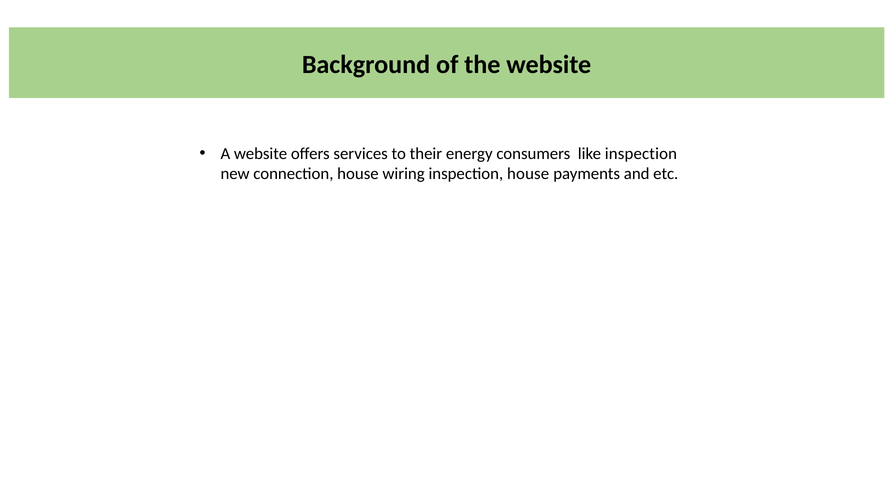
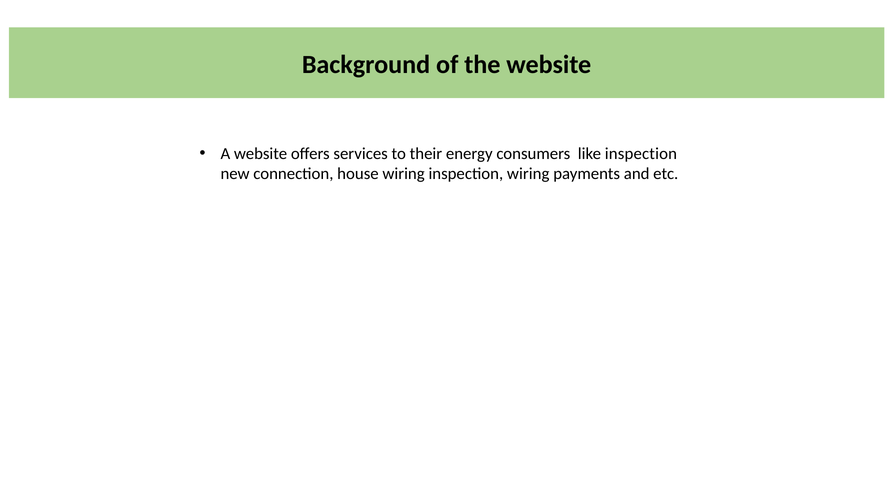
inspection house: house -> wiring (528, 174)
